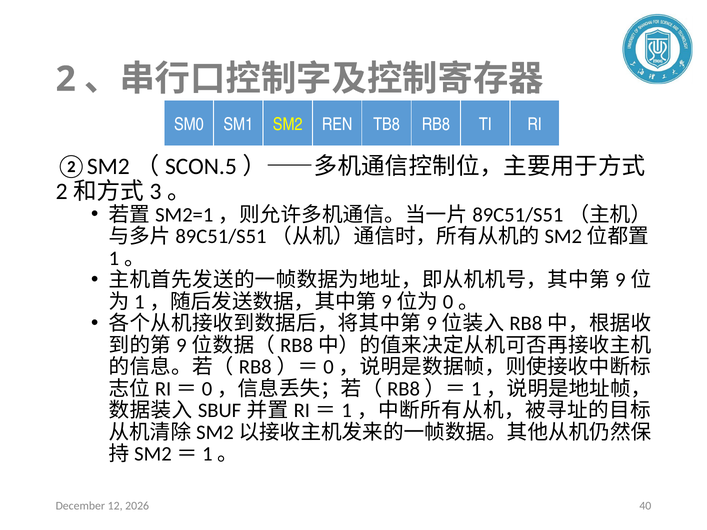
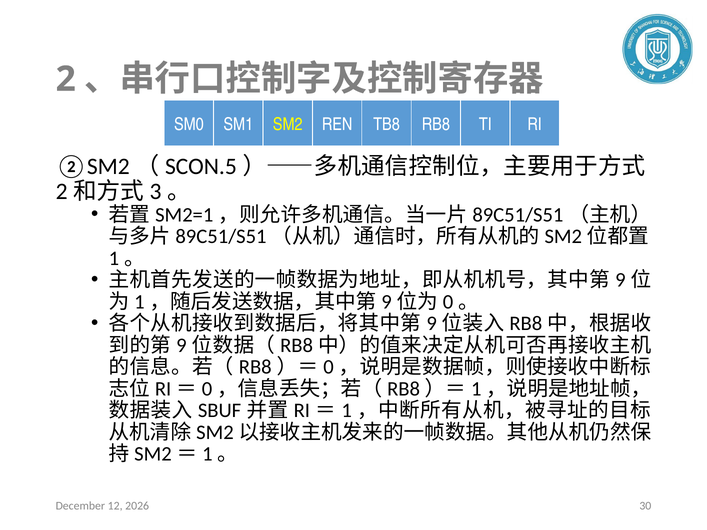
40: 40 -> 30 (645, 506)
